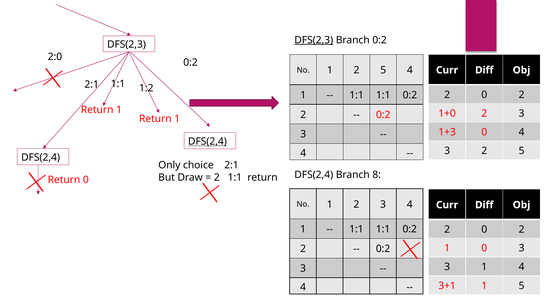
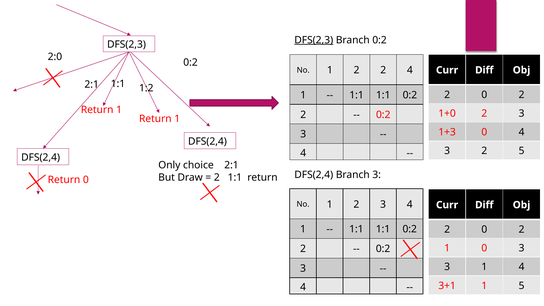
1 2 5: 5 -> 2 (383, 70)
DFS(2,4 underline: present -> none (207, 141)
Branch 8: 8 -> 3 (377, 175)
